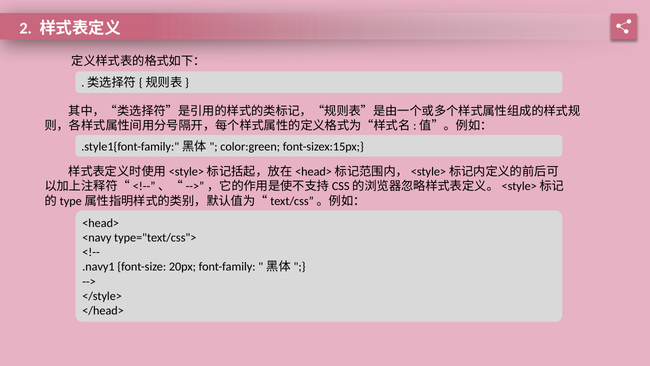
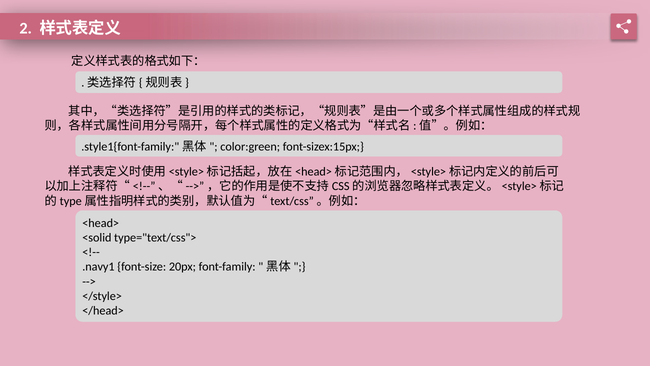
<navy: <navy -> <solid (97, 237)
